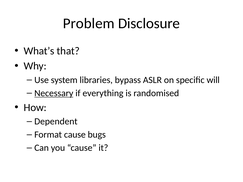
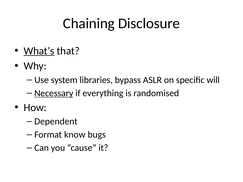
Problem: Problem -> Chaining (89, 24)
What’s underline: none -> present (39, 51)
Format cause: cause -> know (75, 135)
